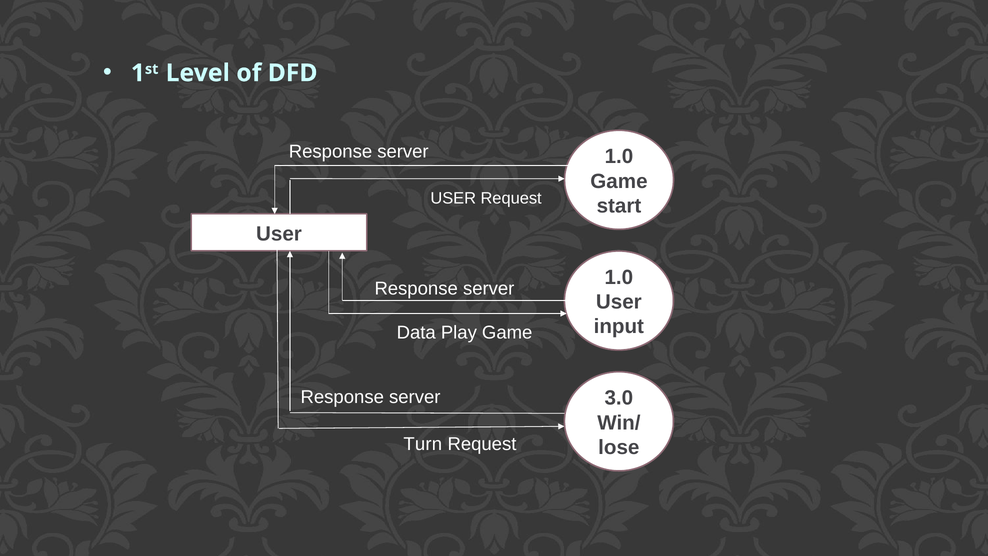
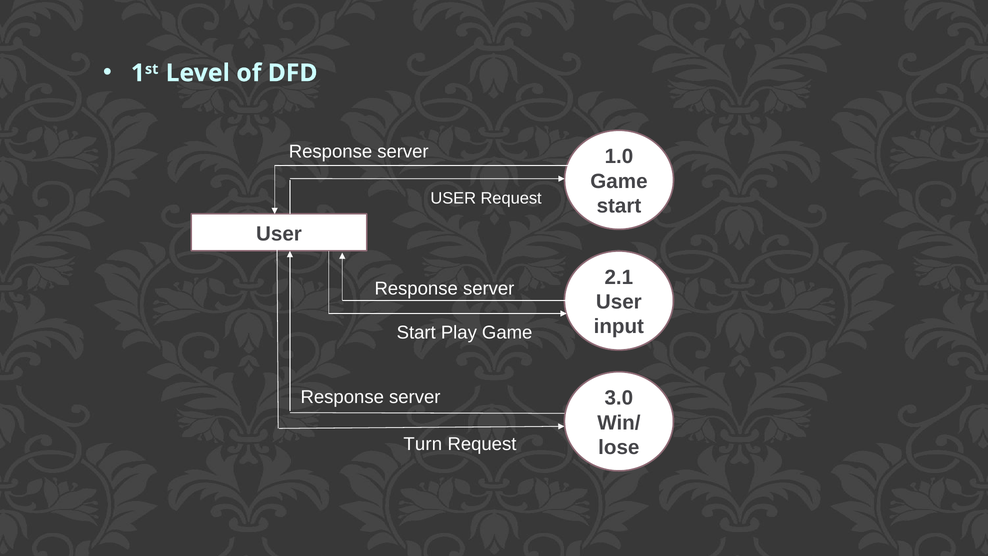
1.0: 1.0 -> 2.1 (619, 277)
Data: Data -> Start (416, 333)
